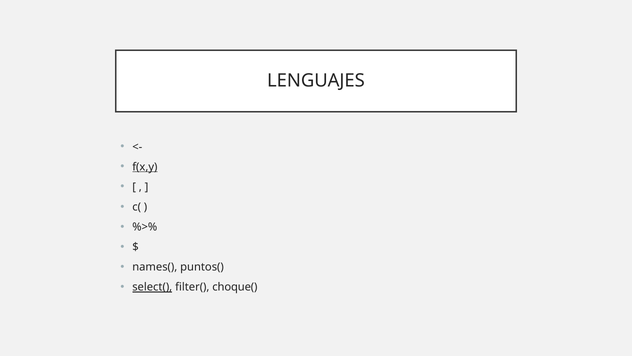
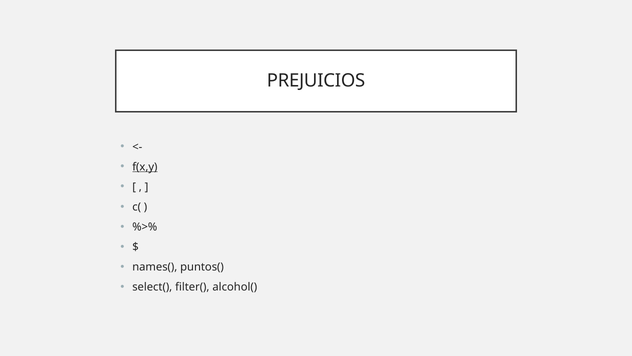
LENGUAJES: LENGUAJES -> PREJUICIOS (316, 81)
select( underline: present -> none (152, 287)
choque(: choque( -> alcohol( (235, 287)
